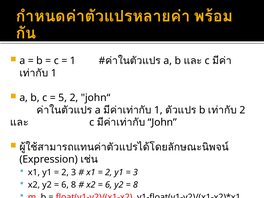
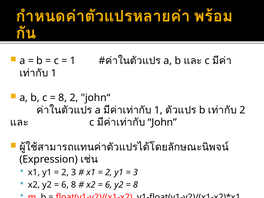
5: 5 -> 8 (63, 98)
